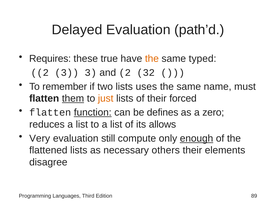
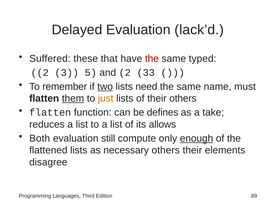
path’d: path’d -> lack’d (199, 30)
Requires: Requires -> Suffered (50, 59)
true: true -> that (109, 59)
the colour: orange -> red (152, 59)
3 3: 3 -> 5 (91, 73)
32: 32 -> 33 (146, 73)
two underline: none -> present (105, 87)
uses: uses -> need (146, 87)
their forced: forced -> others (183, 98)
function underline: present -> none (93, 112)
zero: zero -> take (213, 112)
Very: Very -> Both (40, 138)
